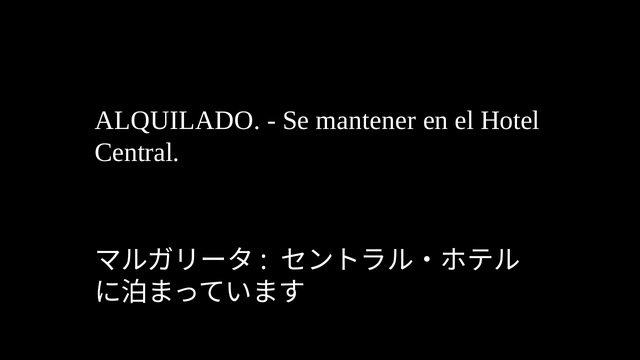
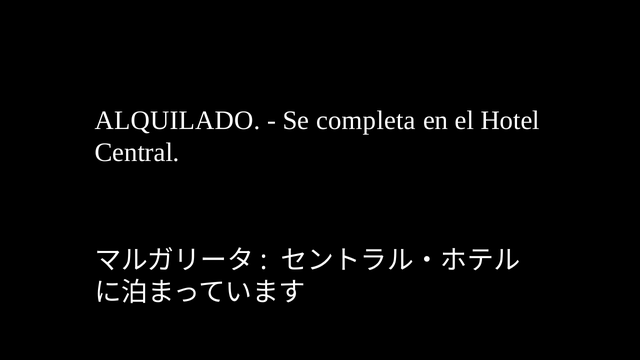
mantener: mantener -> completa (366, 120)
